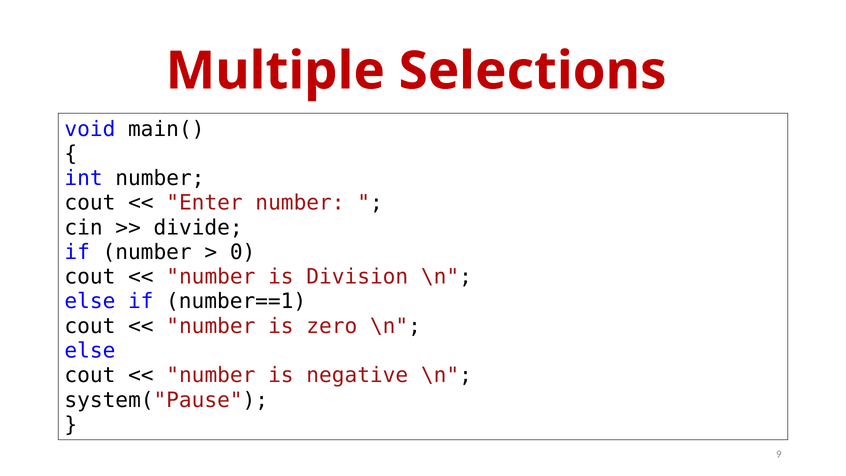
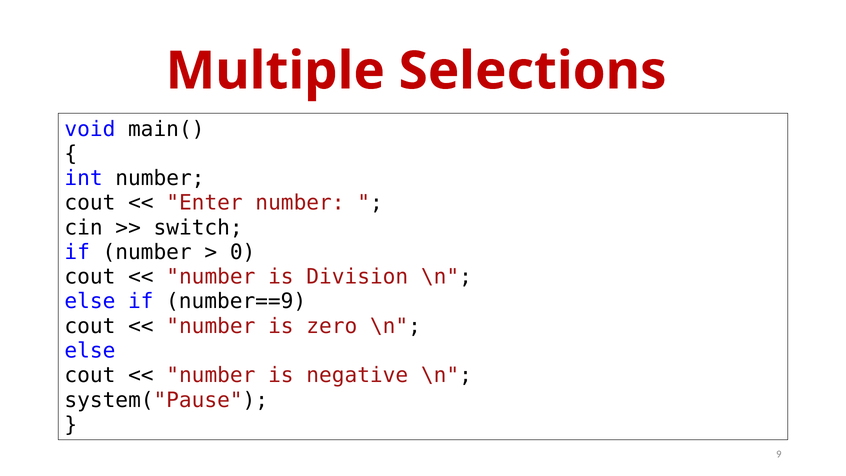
divide: divide -> switch (198, 228)
number==1: number==1 -> number==9 (236, 301)
